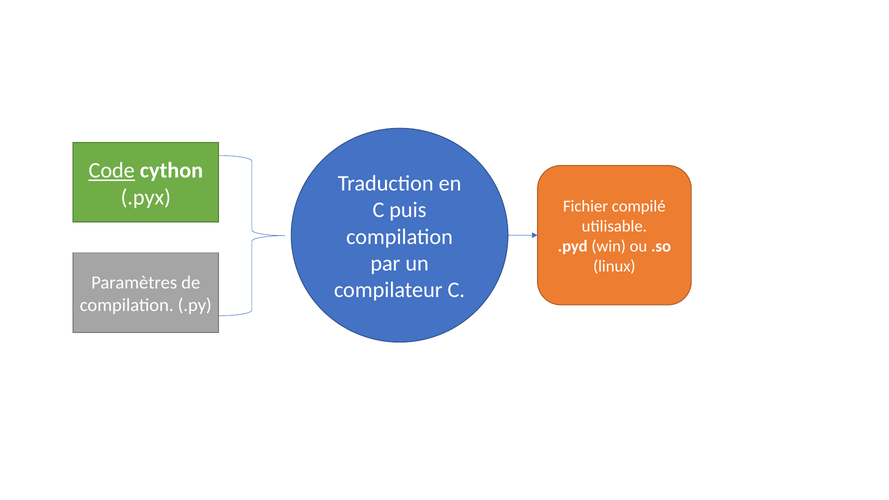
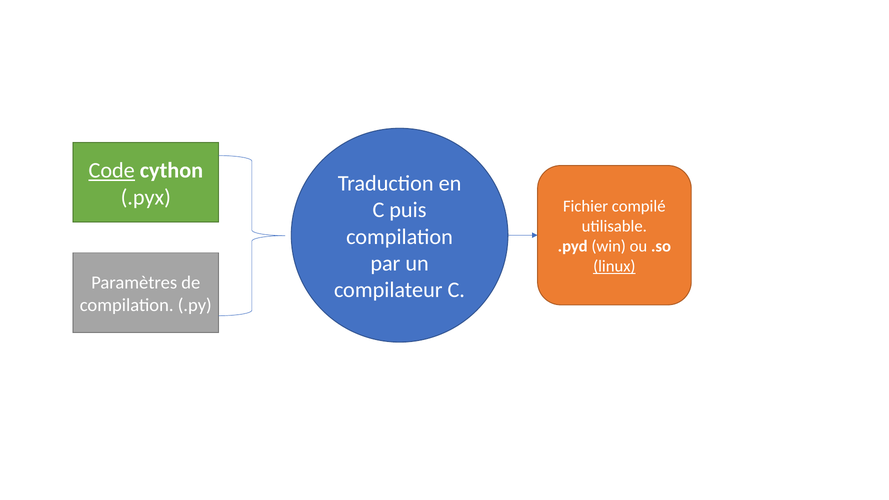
linux underline: none -> present (614, 266)
